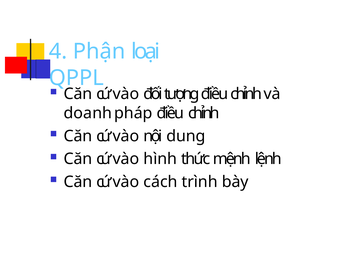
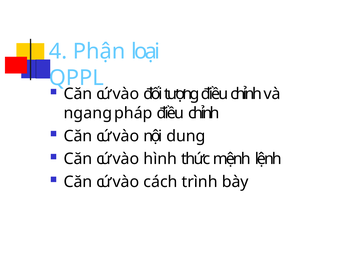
doanh: doanh -> ngang (88, 113)
